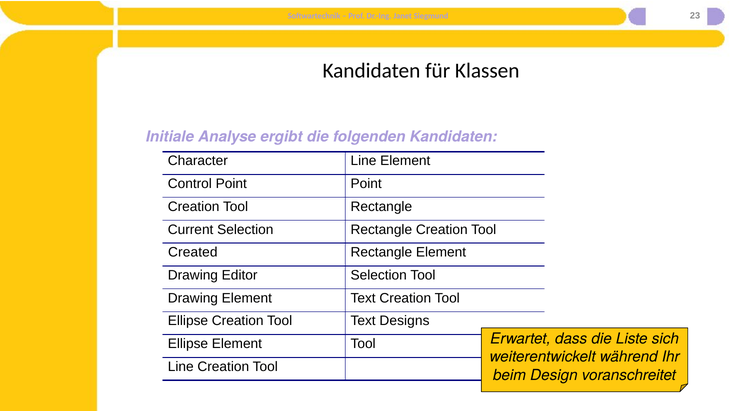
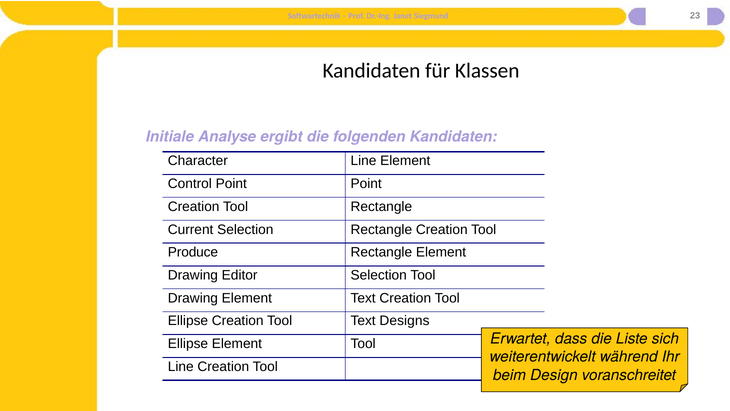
Created: Created -> Produce (193, 252)
